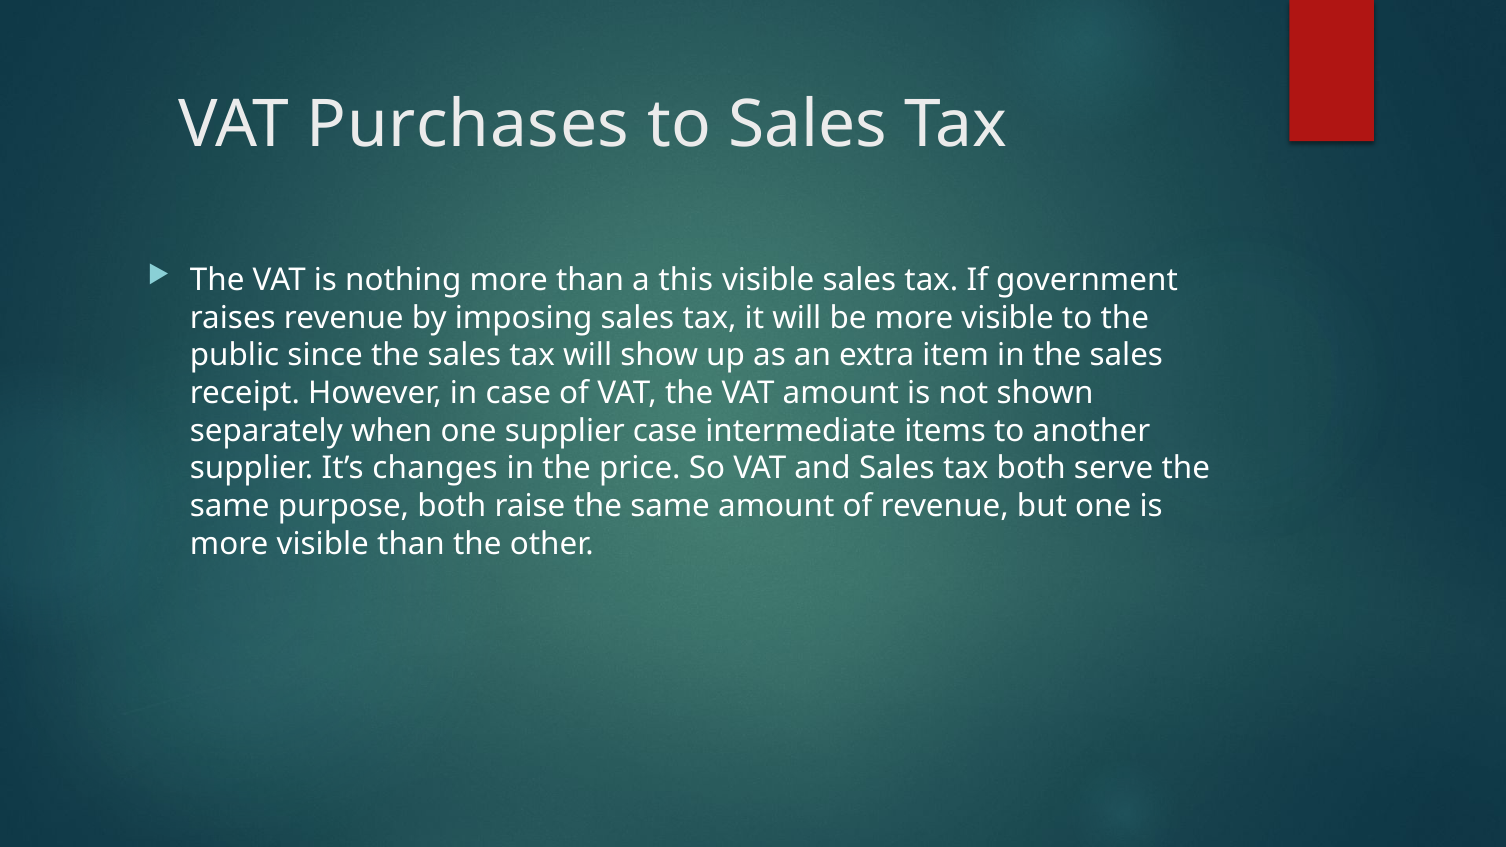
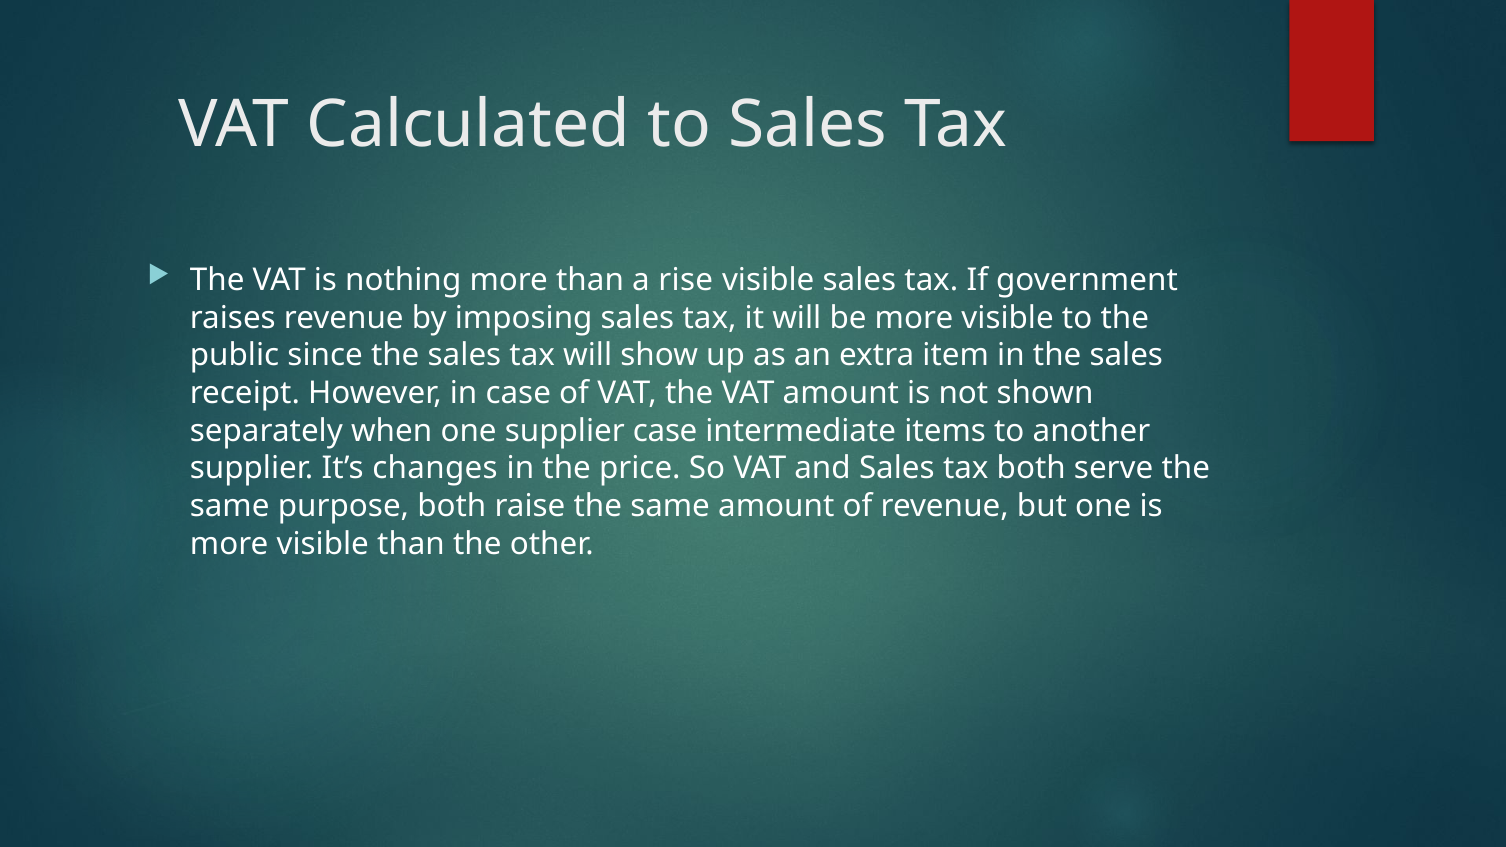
Purchases: Purchases -> Calculated (468, 125)
this: this -> rise (686, 280)
